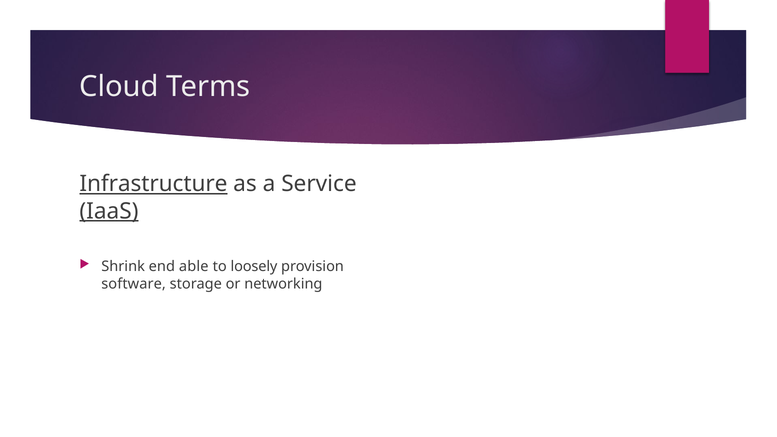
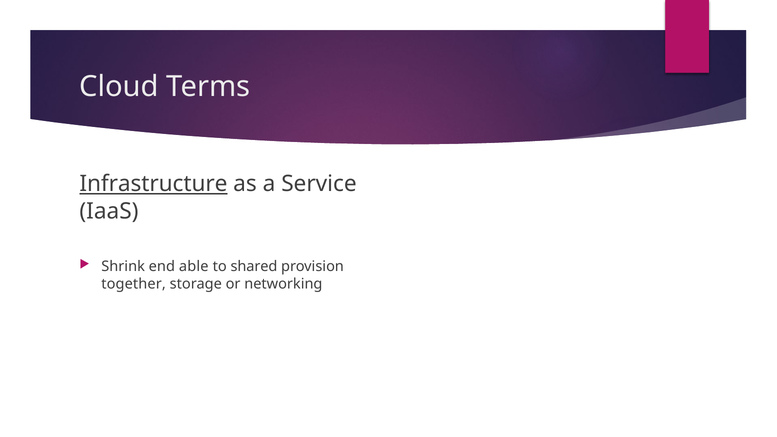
IaaS underline: present -> none (109, 211)
loosely: loosely -> shared (254, 267)
software: software -> together (134, 284)
